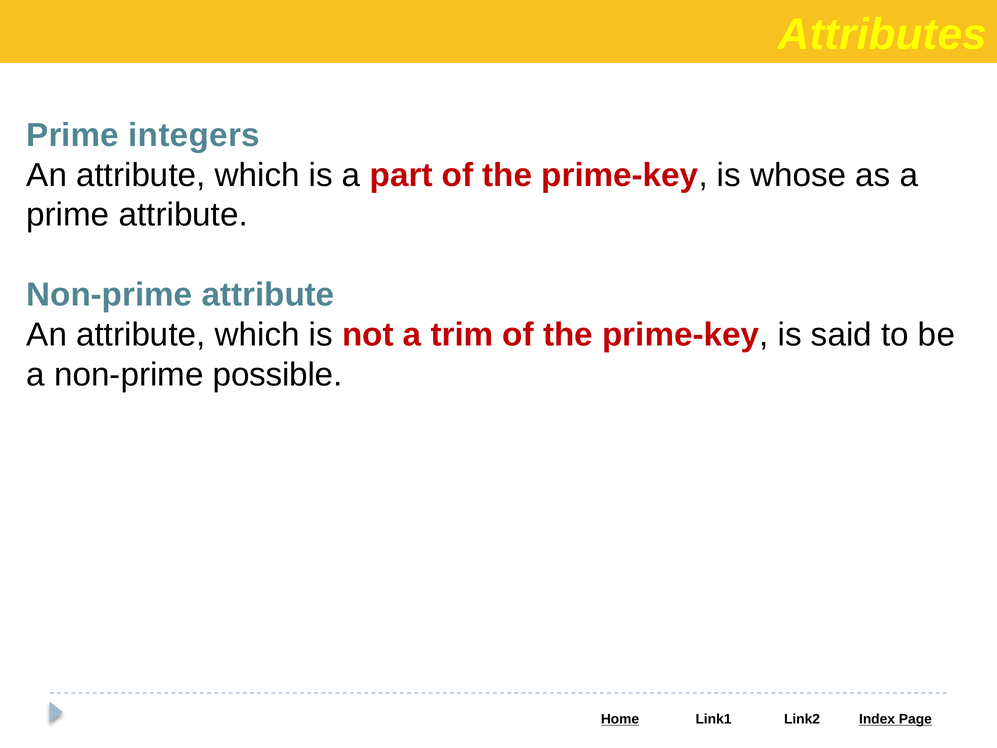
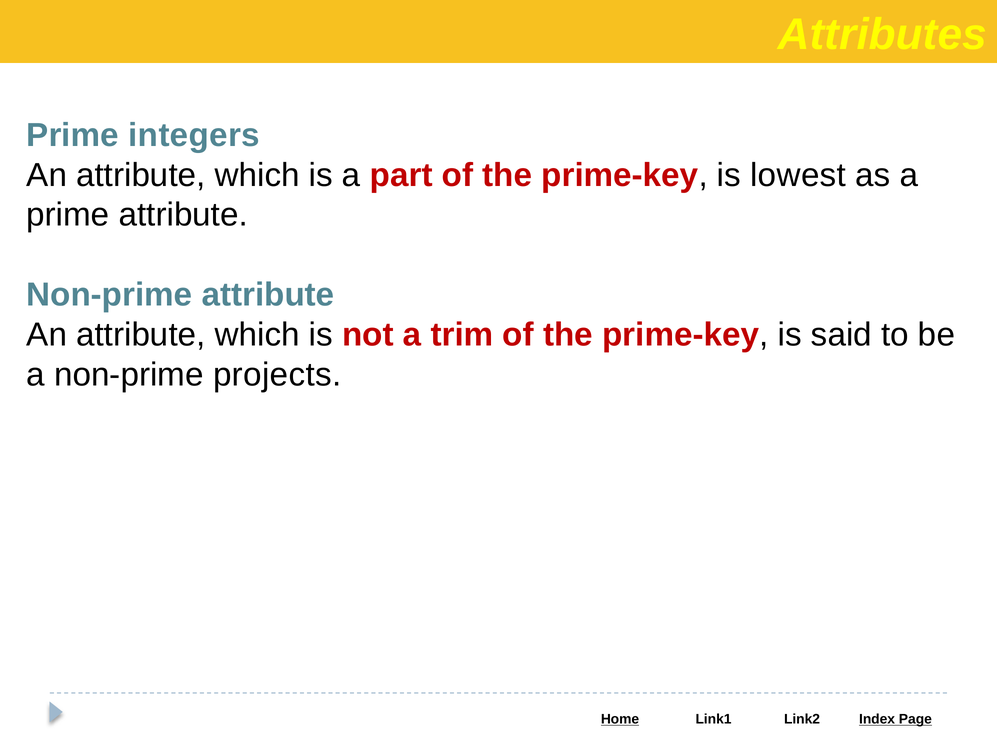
whose: whose -> lowest (798, 175)
possible: possible -> projects (277, 374)
